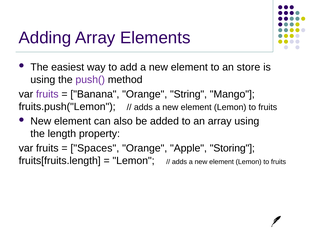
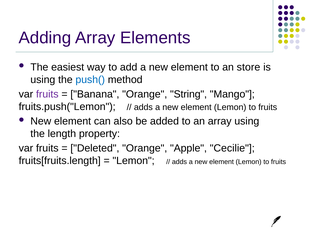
push( colour: purple -> blue (90, 80)
Spaces: Spaces -> Deleted (95, 148)
Storing: Storing -> Cecilie (232, 148)
